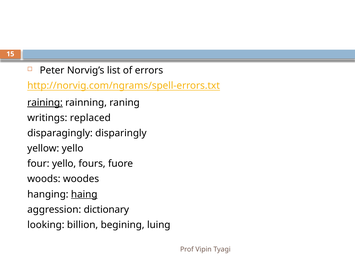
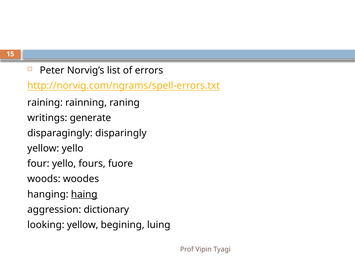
raining underline: present -> none (45, 103)
replaced: replaced -> generate (90, 118)
looking billion: billion -> yellow (83, 225)
